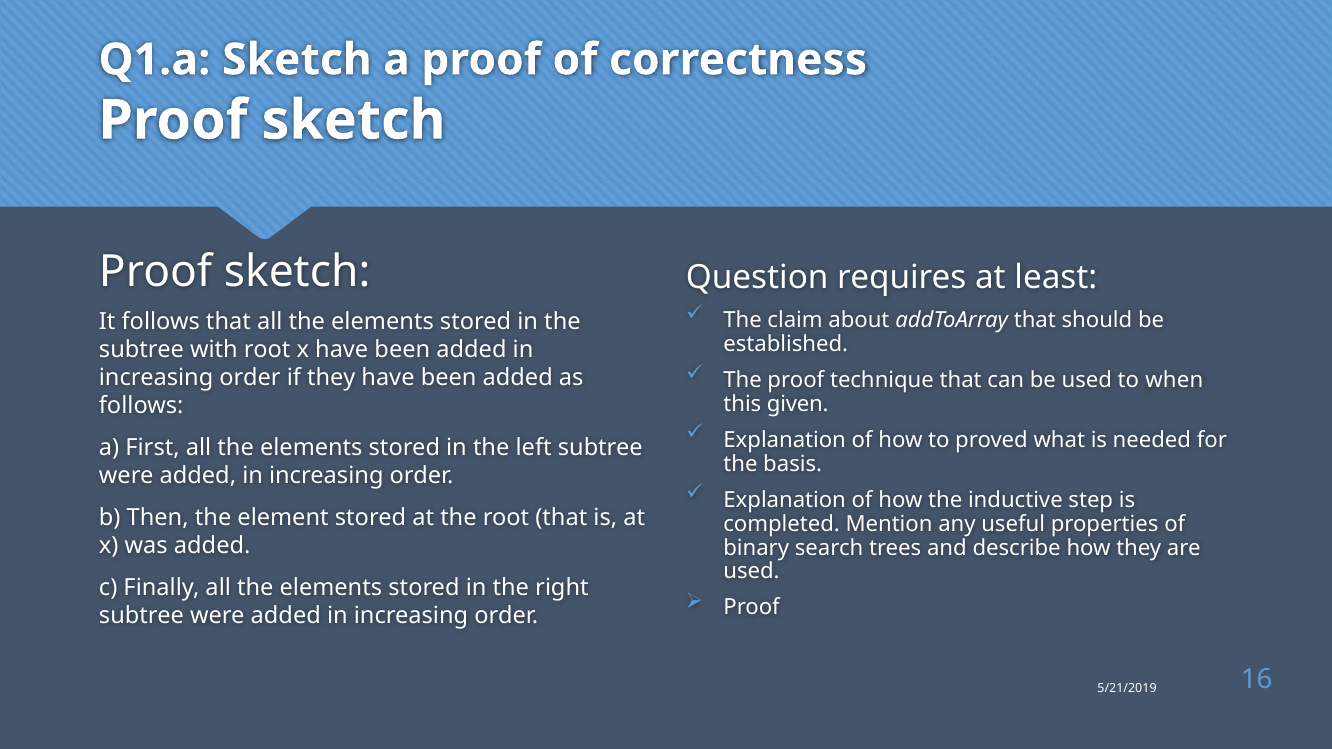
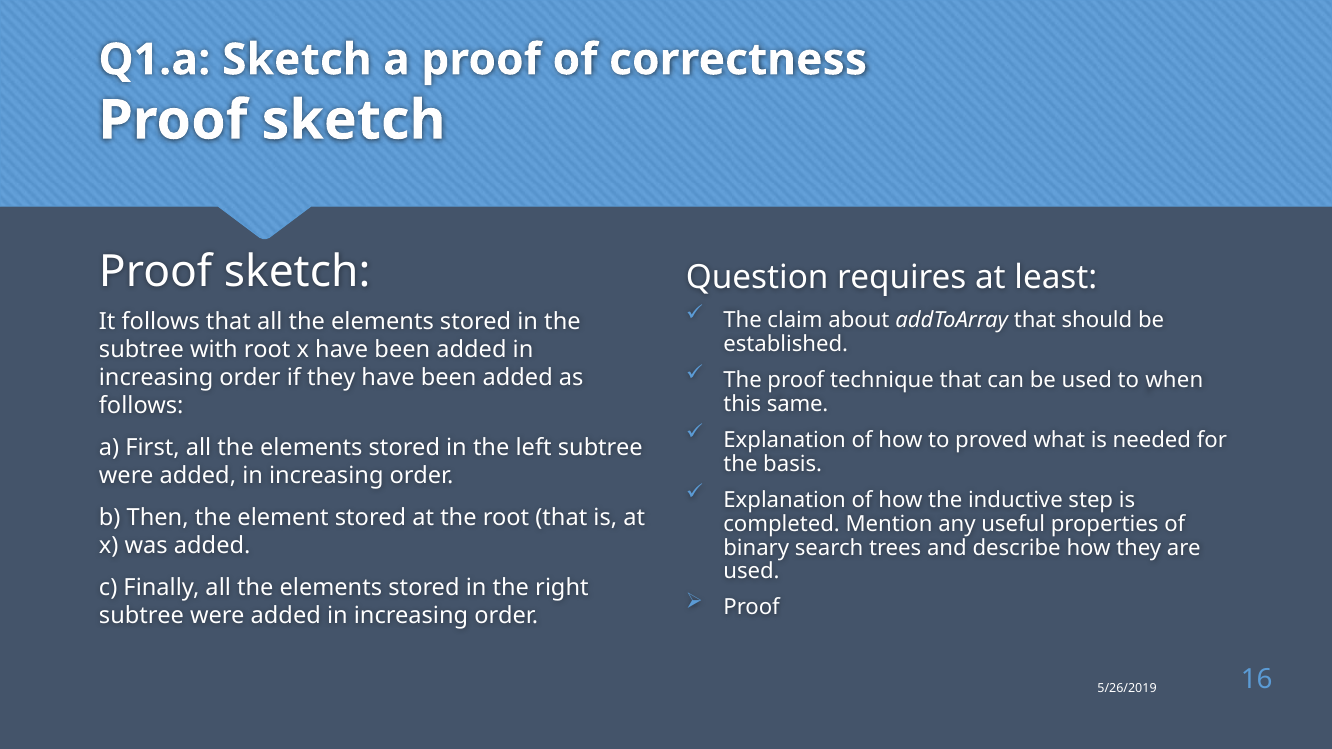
given: given -> same (798, 404)
5/21/2019: 5/21/2019 -> 5/26/2019 (1127, 688)
